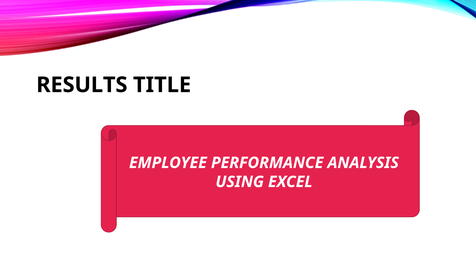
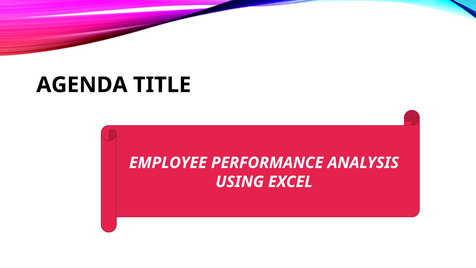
RESULTS: RESULTS -> AGENDA (82, 85)
